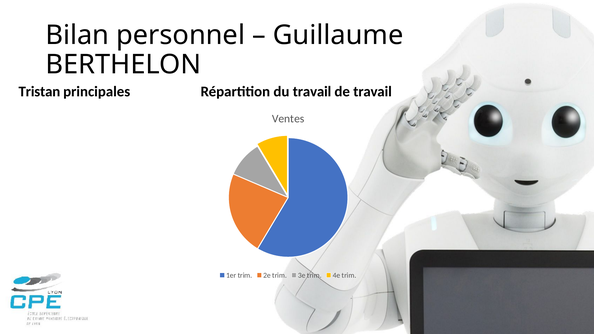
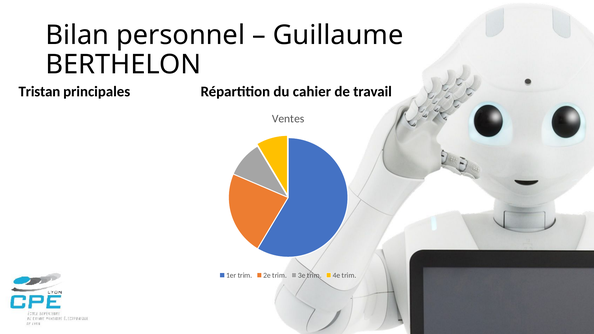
du travail: travail -> cahier (312, 92)
